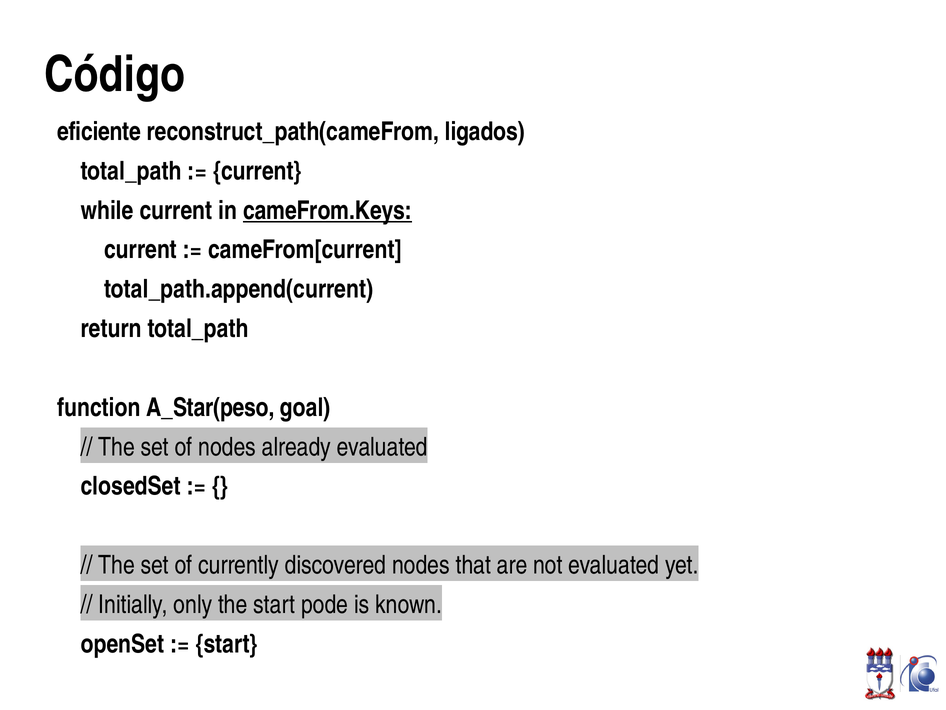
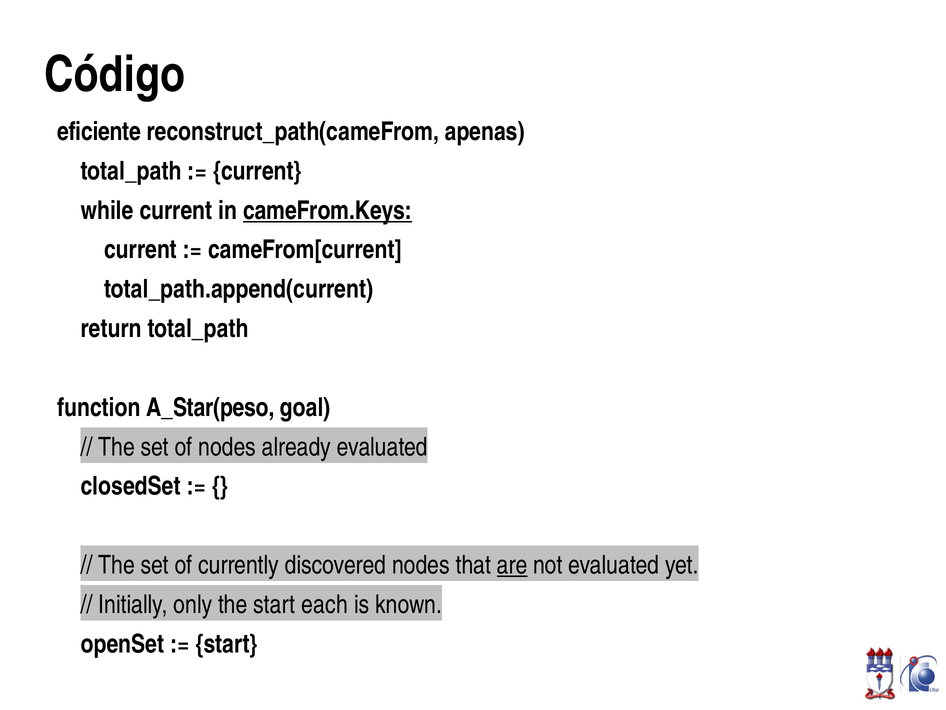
ligados: ligados -> apenas (485, 132)
are underline: none -> present (512, 565)
pode: pode -> each (324, 604)
